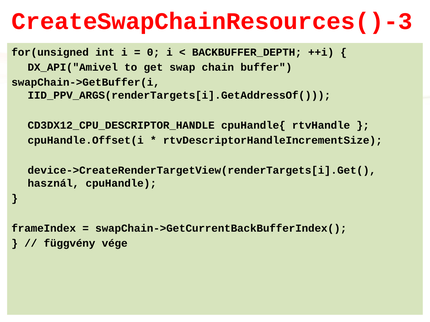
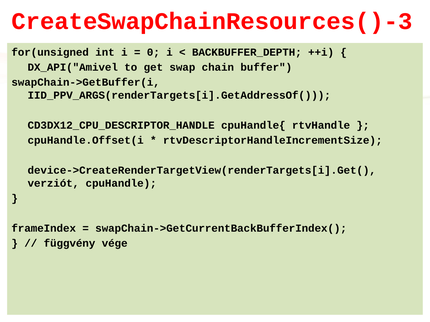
használ: használ -> verziót (53, 184)
